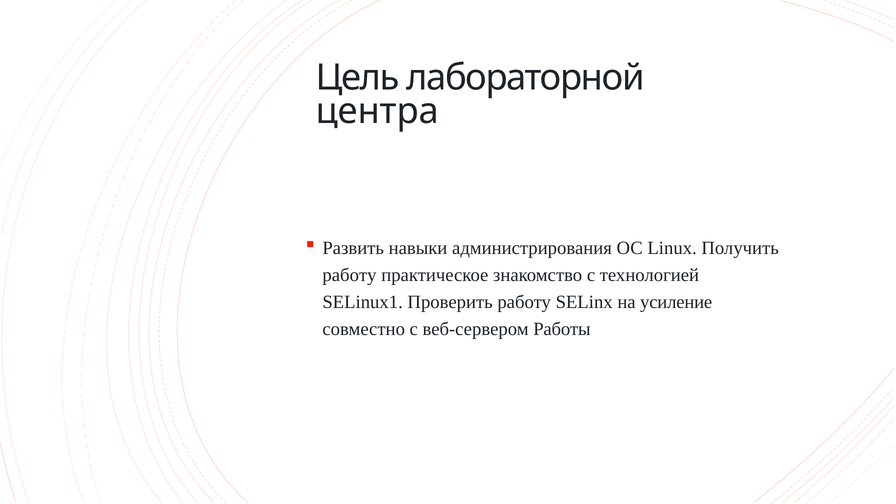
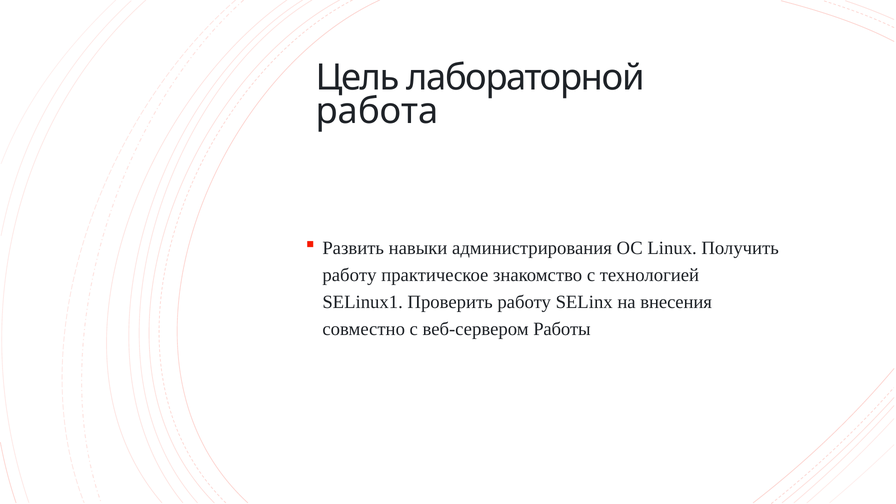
центра: центра -> работа (377, 111)
усиление: усиление -> внесения (676, 302)
